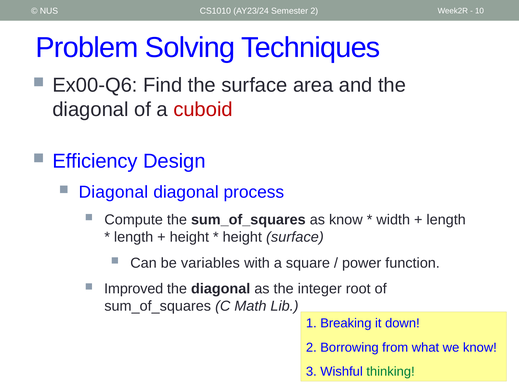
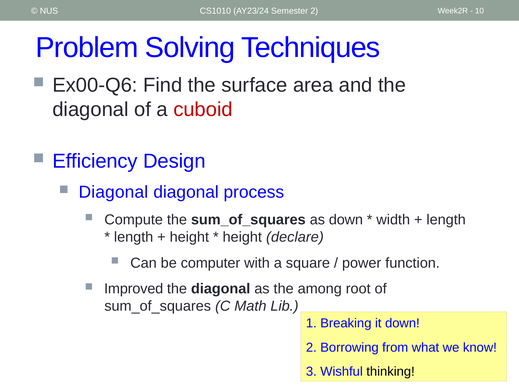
as know: know -> down (346, 220)
height surface: surface -> declare (295, 237)
variables: variables -> computer (211, 263)
integer: integer -> among (320, 289)
thinking colour: green -> black (391, 372)
